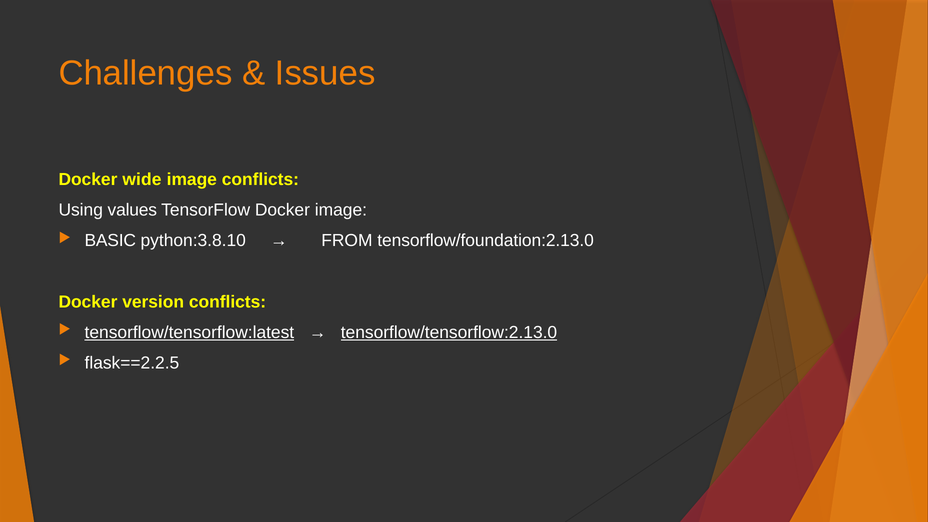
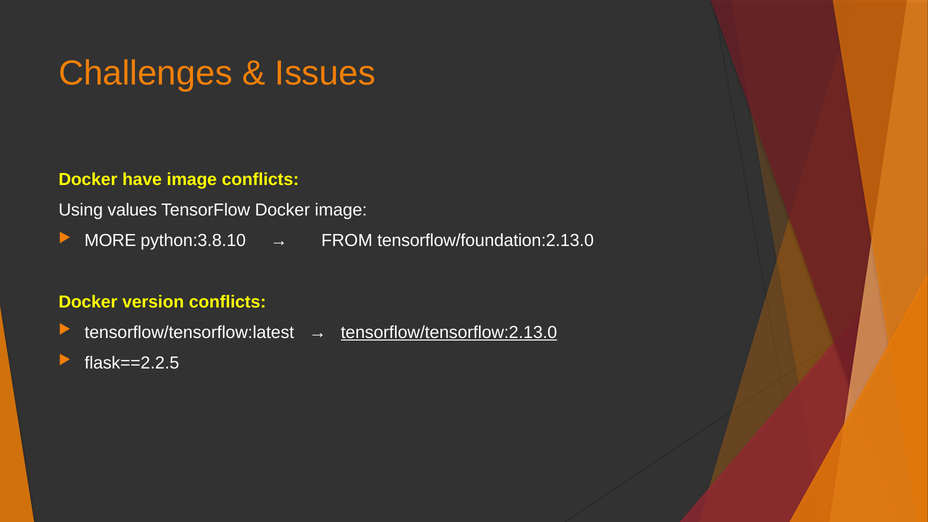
wide: wide -> have (142, 180)
BASIC: BASIC -> MORE (110, 241)
tensorflow/tensorflow:latest underline: present -> none (189, 332)
